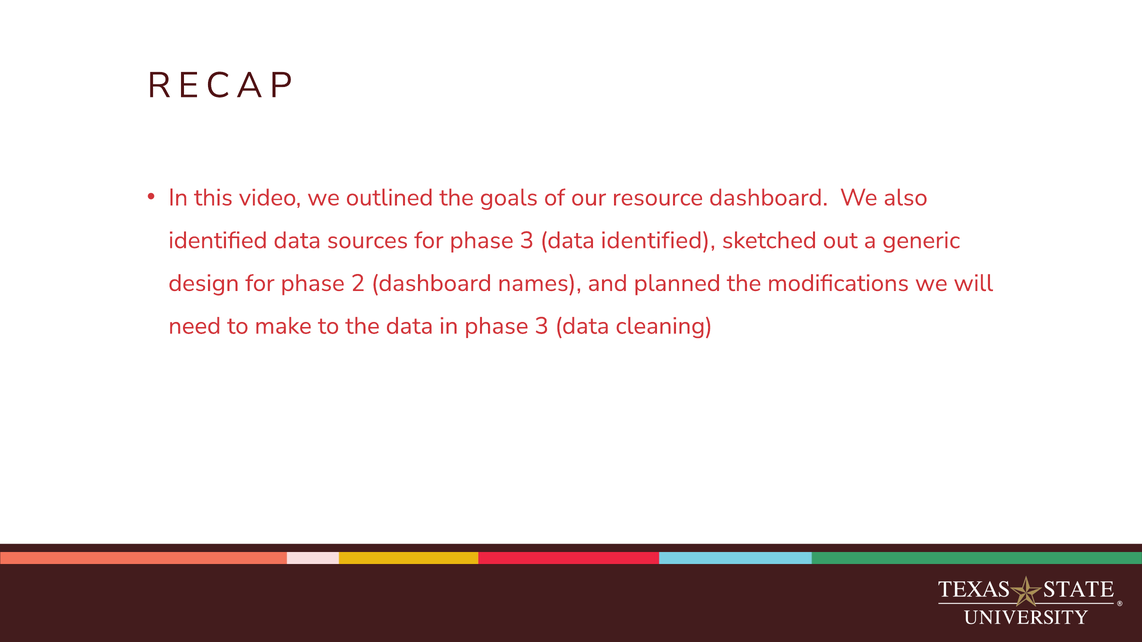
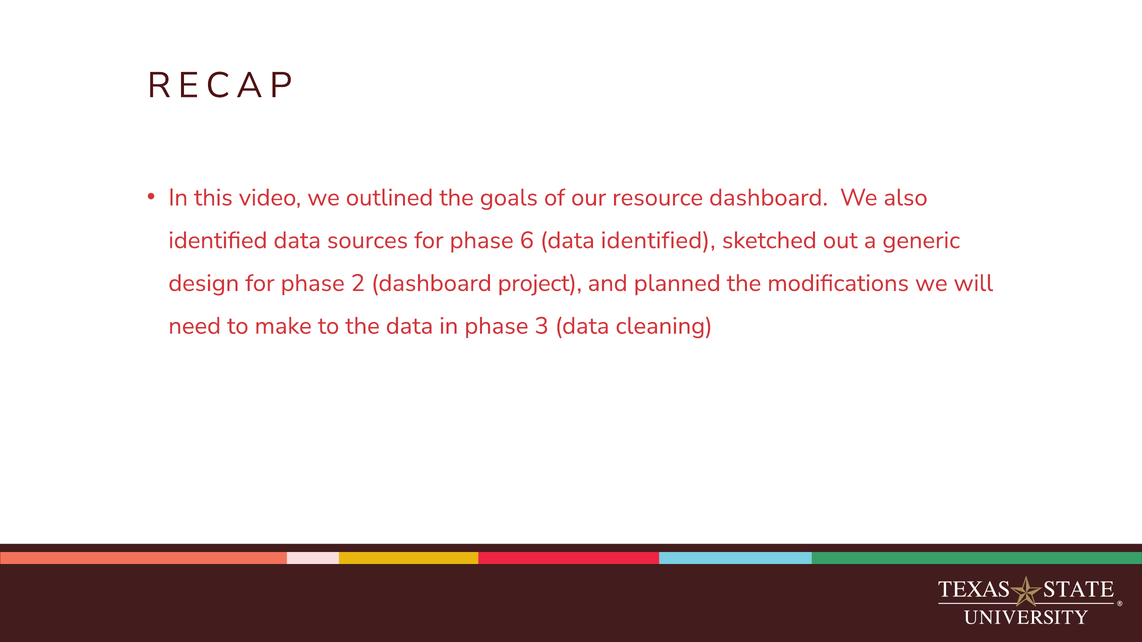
for phase 3: 3 -> 6 (527, 240)
names: names -> project (540, 283)
